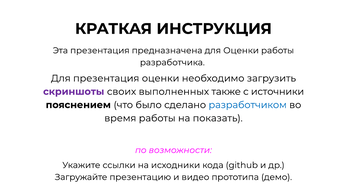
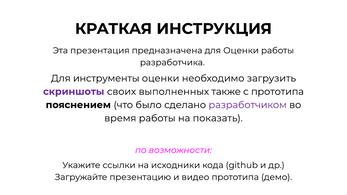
Для презентация: презентация -> инструменты (106, 78)
с источники: источники -> прототипа (278, 92)
разработчиком colour: blue -> purple (248, 105)
